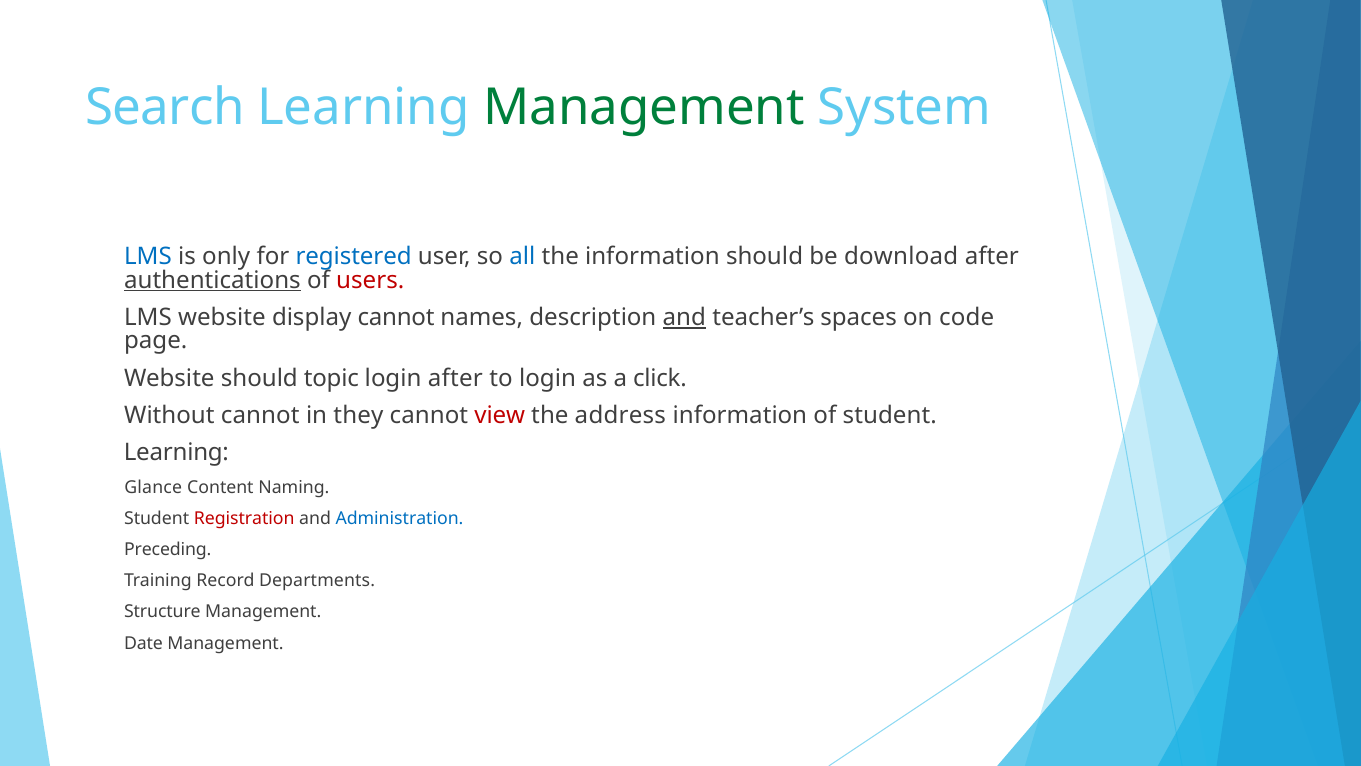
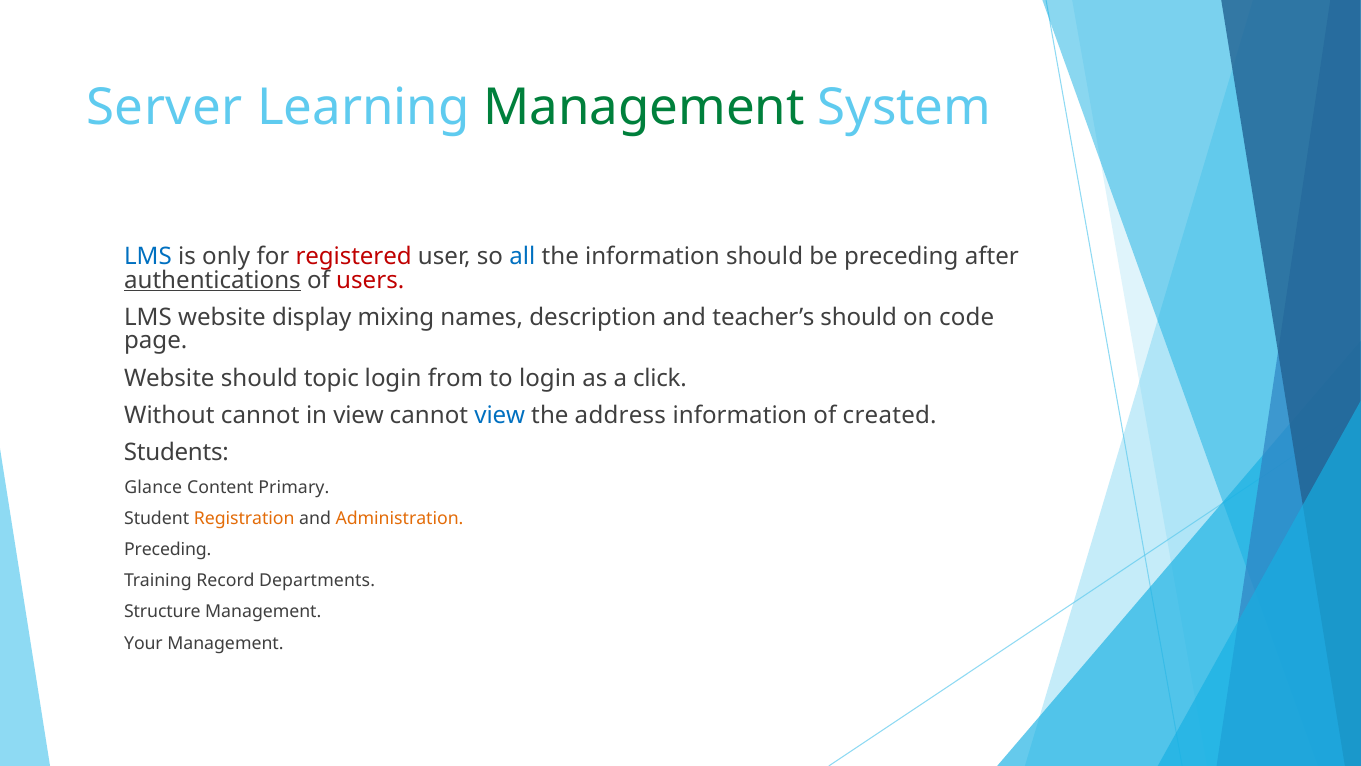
Search: Search -> Server (164, 107)
registered colour: blue -> red (354, 257)
be download: download -> preceding (901, 257)
display cannot: cannot -> mixing (396, 317)
and underline: present -> none (684, 317)
teacher’s spaces: spaces -> should (859, 317)
login after: after -> from (456, 378)
in they: they -> view (359, 415)
view colour: red -> blue (500, 415)
of student: student -> created (890, 415)
Learning: Learning -> Students (176, 453)
Naming: Naming -> Primary (294, 487)
Registration colour: red -> orange (244, 518)
Administration colour: blue -> orange (399, 518)
Date: Date -> Your (143, 643)
